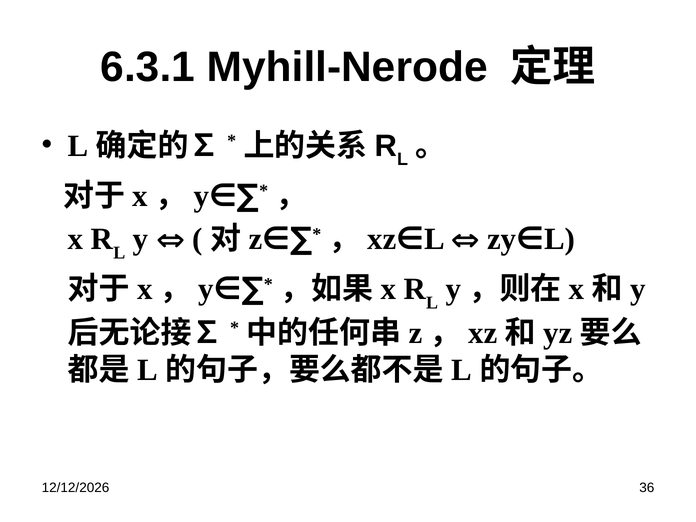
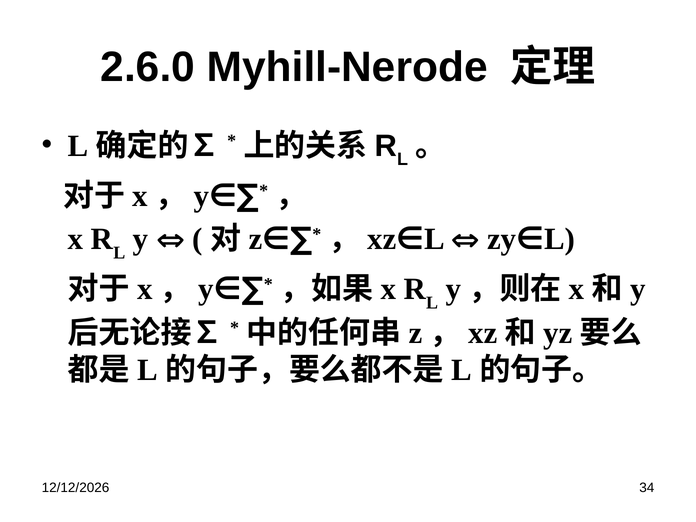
6.3.1: 6.3.1 -> 2.6.0 (148, 67)
36: 36 -> 34 (647, 488)
